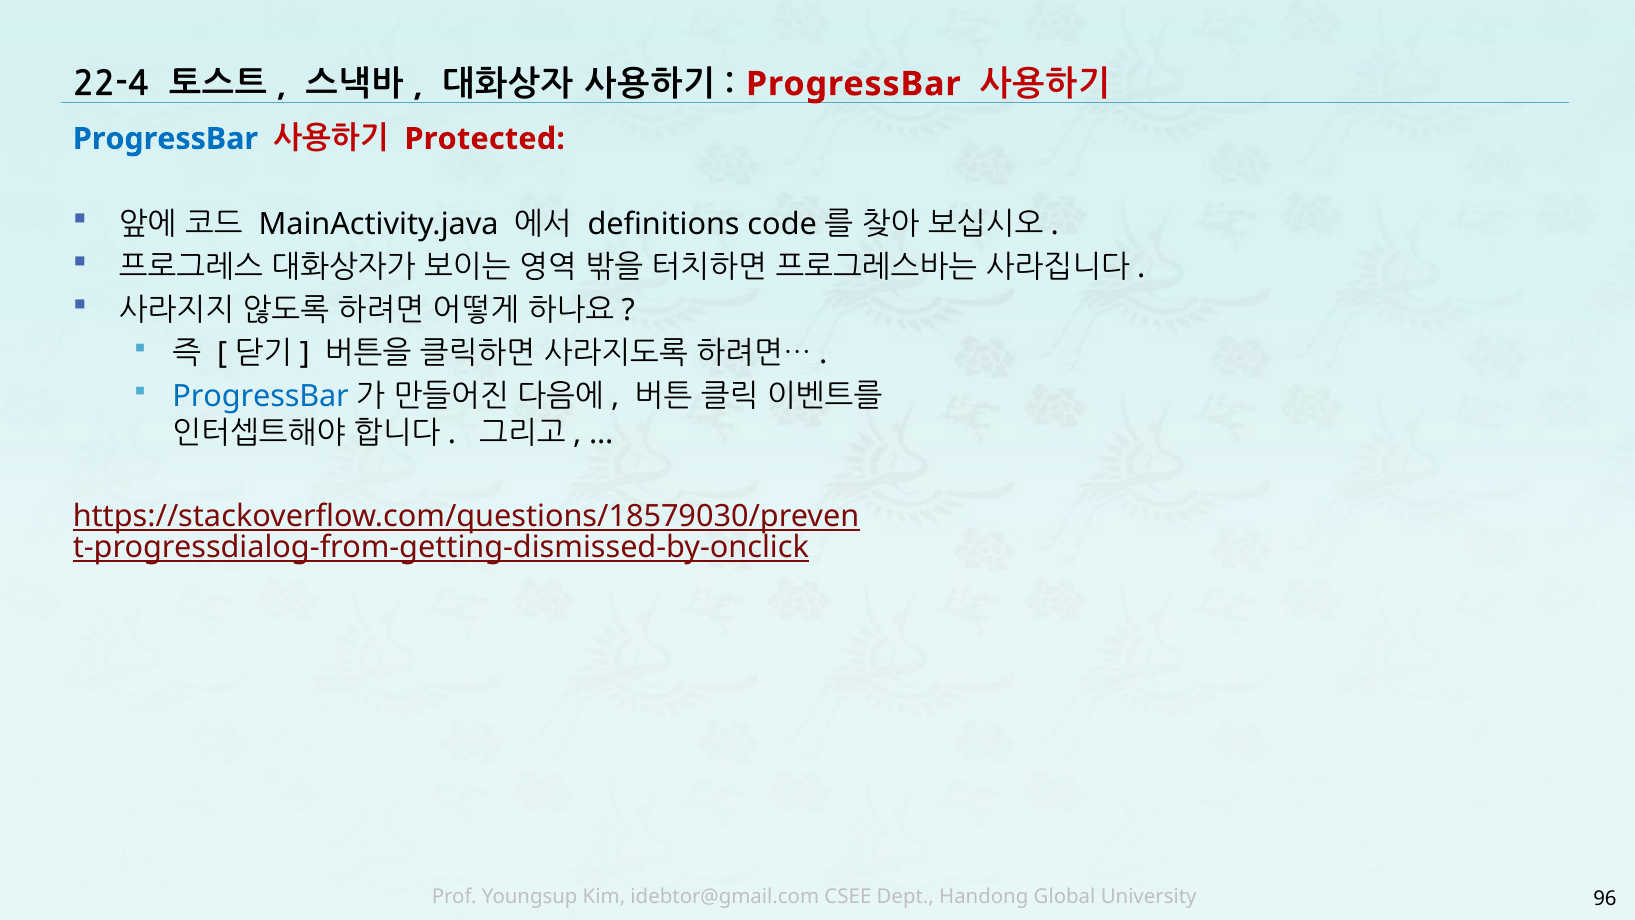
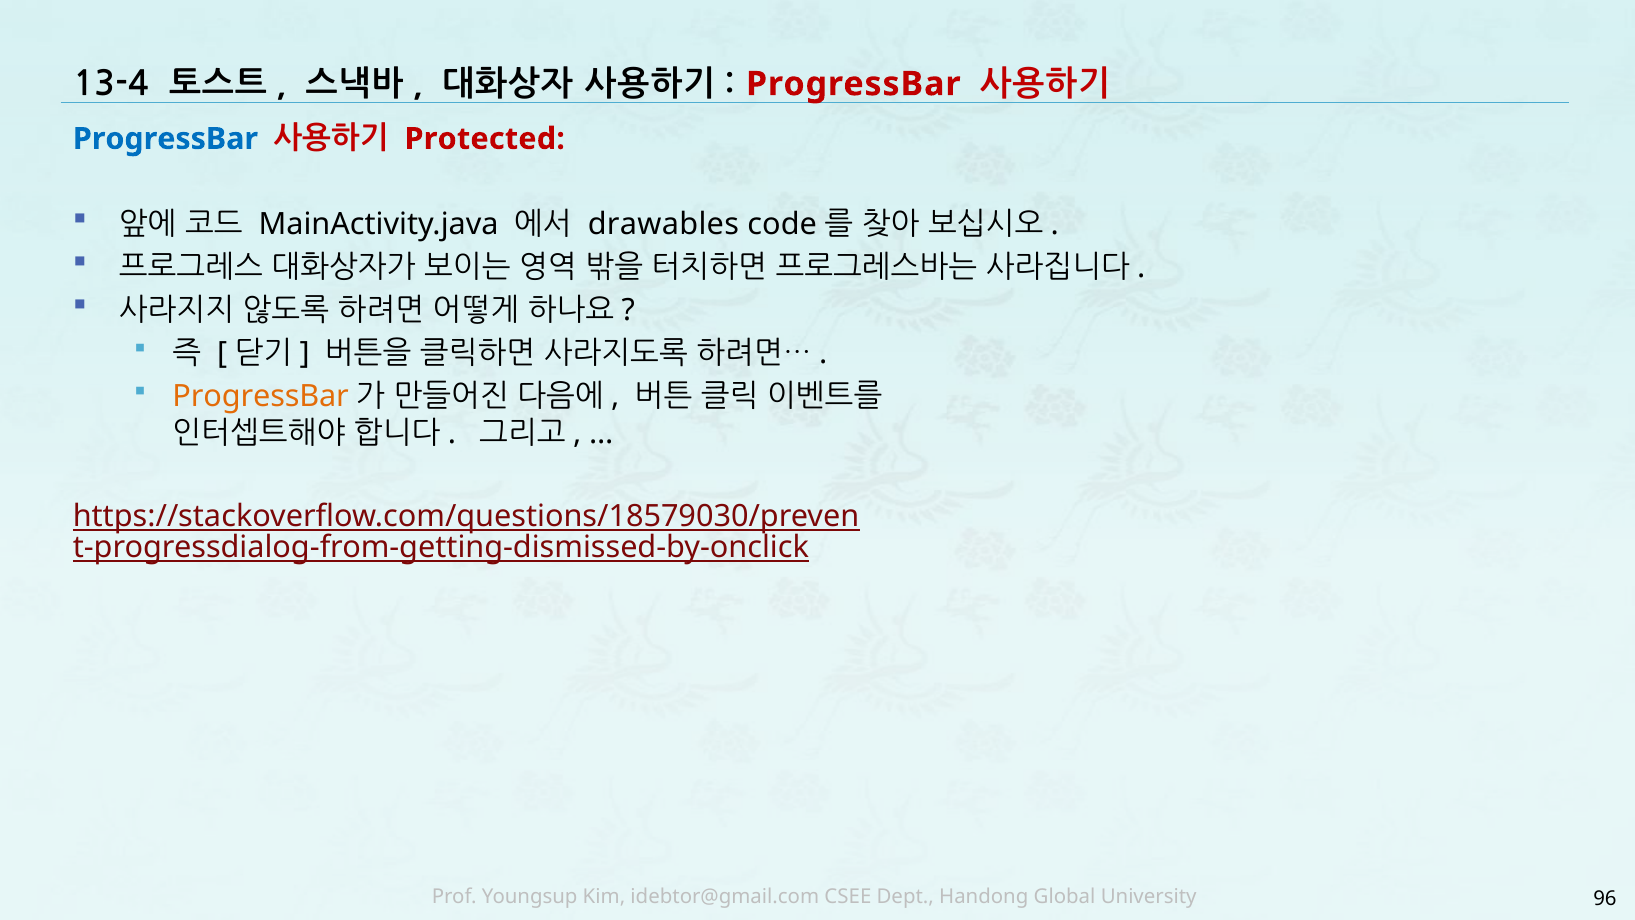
22-4: 22-4 -> 13-4 (111, 84)
definitions: definitions -> drawables (663, 225)
ProgressBar colour: blue -> orange (261, 396)
